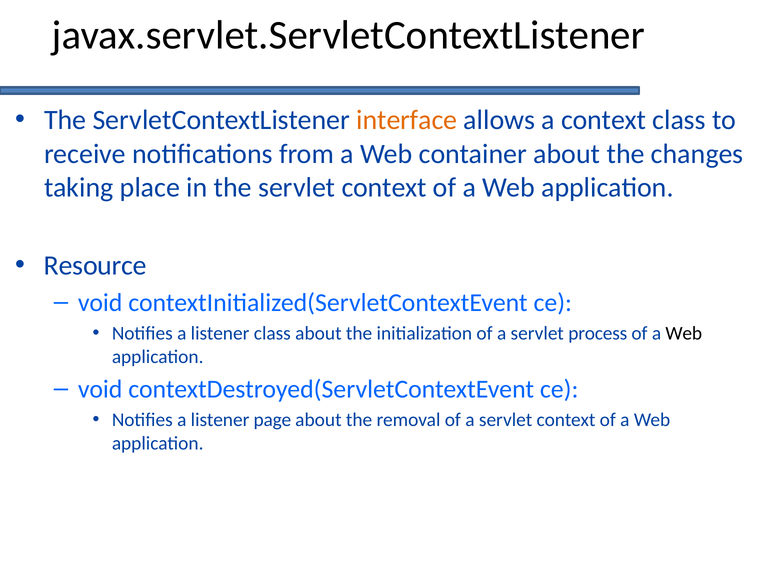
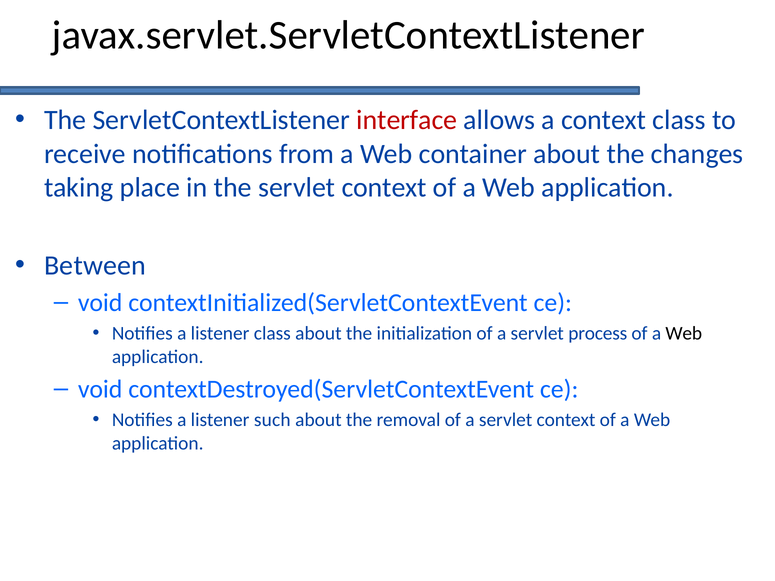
interface colour: orange -> red (407, 120)
Resource: Resource -> Between (95, 266)
page: page -> such (272, 420)
